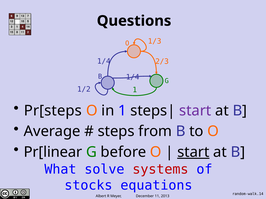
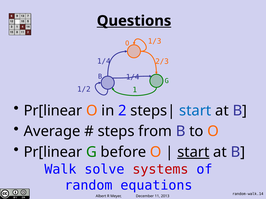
Questions underline: none -> present (134, 21)
Pr[steps: Pr[steps -> Pr[linear (53, 111)
in 1: 1 -> 2 (122, 111)
start colour: purple -> blue (195, 111)
What: What -> Walk (60, 170)
stocks: stocks -> random (88, 186)
